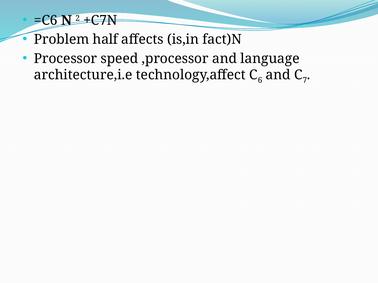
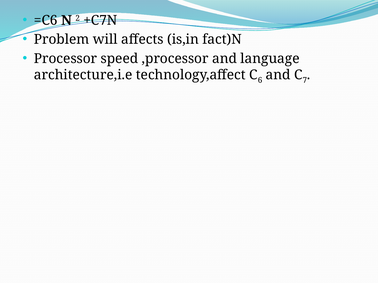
half: half -> will (105, 40)
